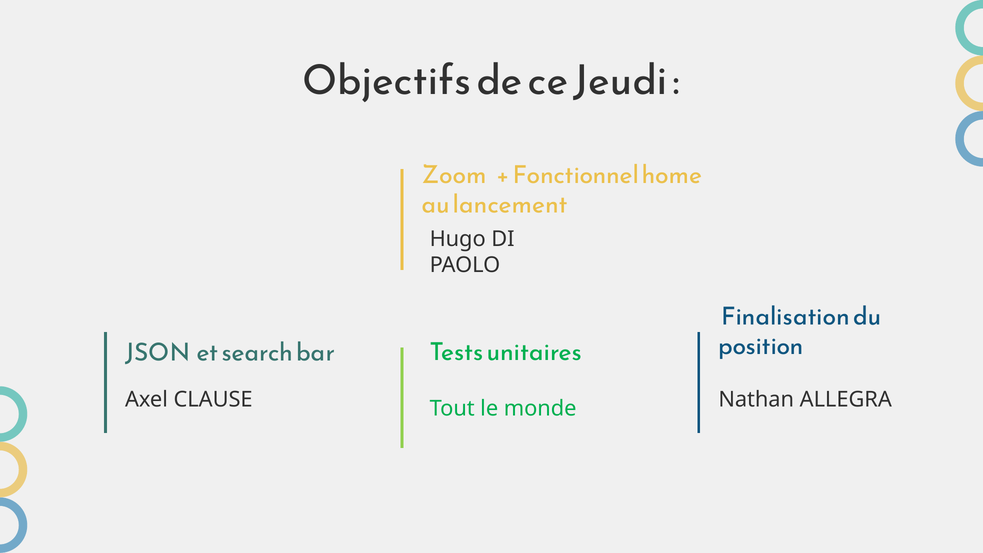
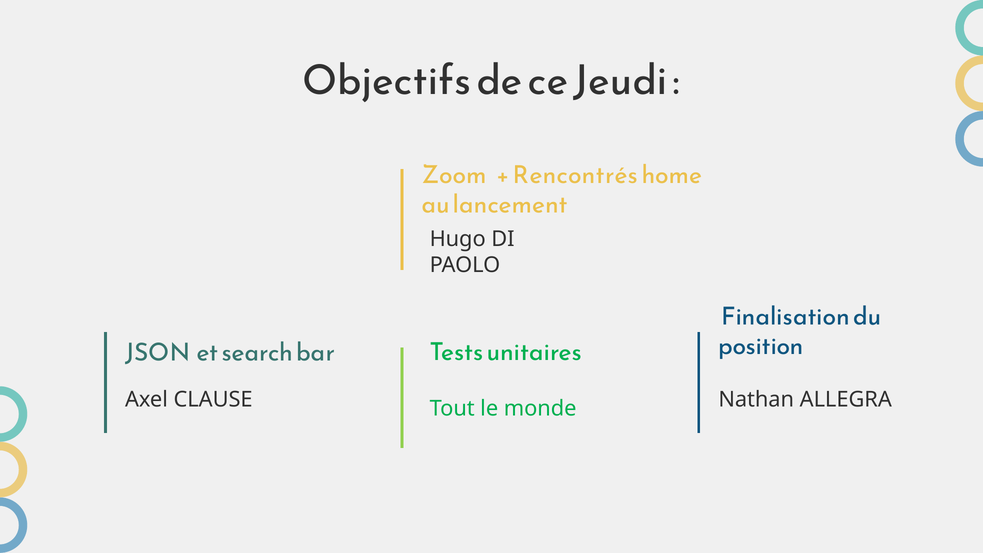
Fonctionnel: Fonctionnel -> Rencontrés (576, 175)
